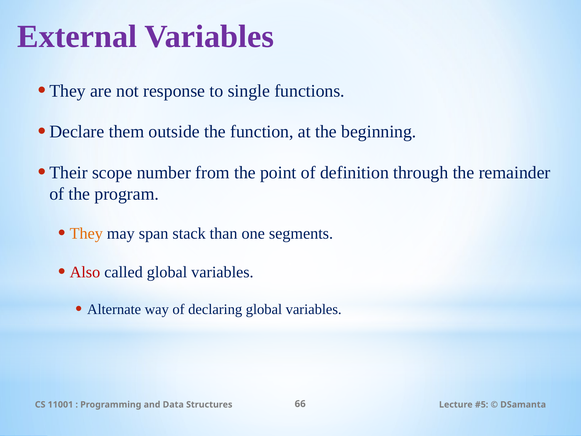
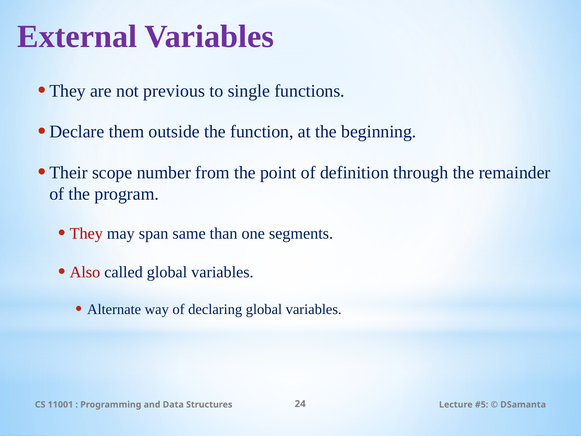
response: response -> previous (174, 91)
They colour: orange -> red (86, 233)
stack: stack -> same (189, 233)
66: 66 -> 24 (300, 404)
